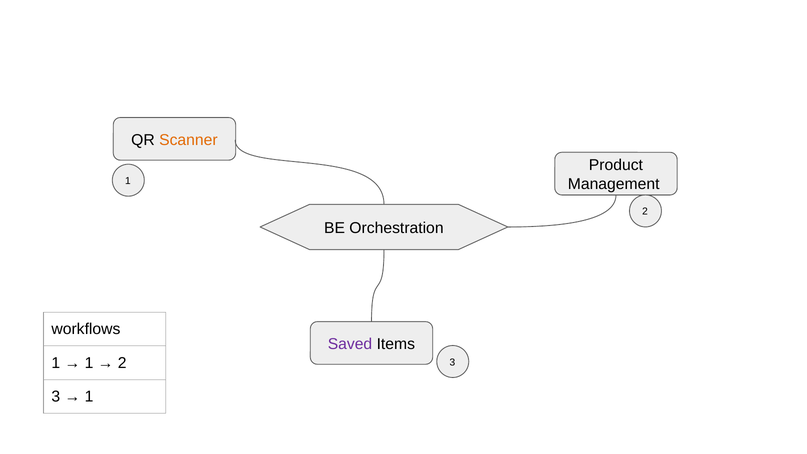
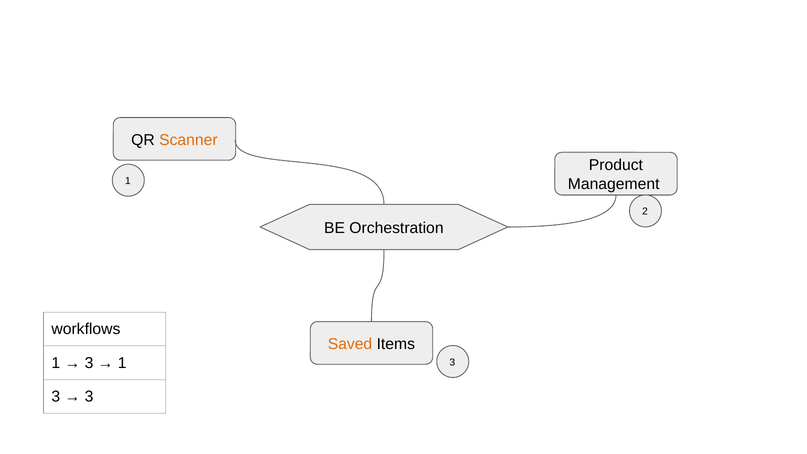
Saved colour: purple -> orange (350, 344)
1: 1 -> 3 (89, 363)
2: 2 -> 1 (122, 363)
1: 1 -> 3 (89, 397)
